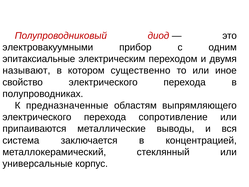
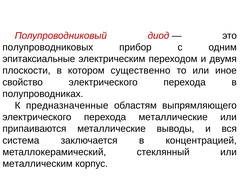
электровакуумными: электровакуумными -> полупроводниковых (48, 47)
называют: называют -> плоскости (26, 70)
перехода сопротивление: сопротивление -> металлические (173, 117)
универсальные: универсальные -> металлическим (38, 164)
